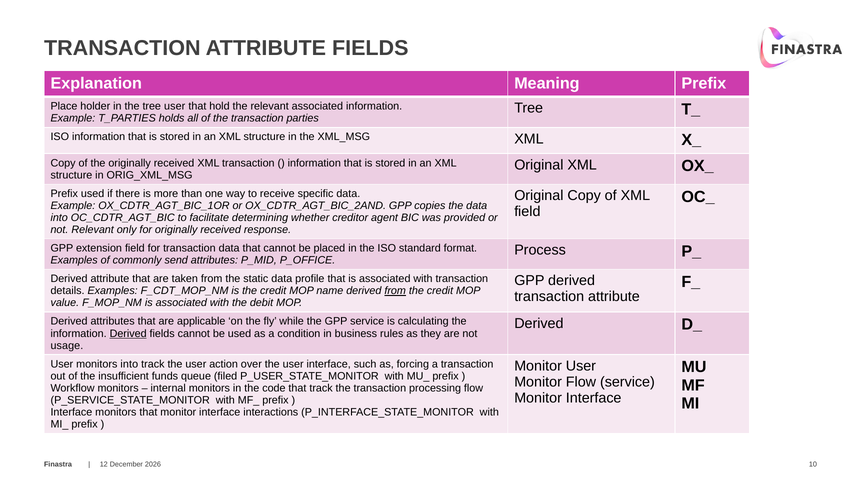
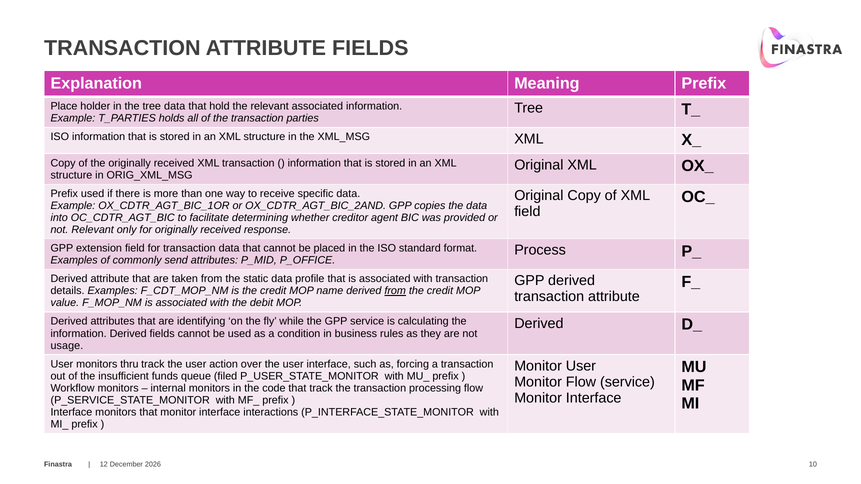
tree user: user -> data (175, 106)
applicable: applicable -> identifying (201, 322)
Derived underline: present -> none (128, 334)
monitors into: into -> thru (129, 364)
